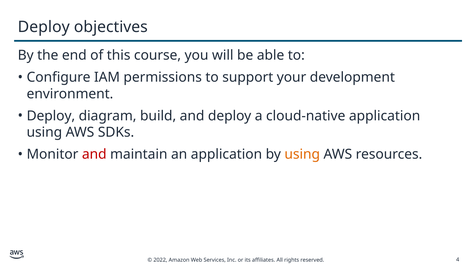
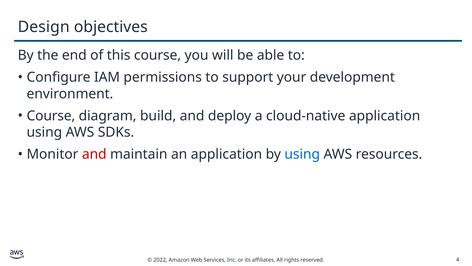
Deploy: Deploy -> Design (44, 27)
Deploy: Deploy -> Course (51, 116)
using colour: orange -> blue (302, 154)
